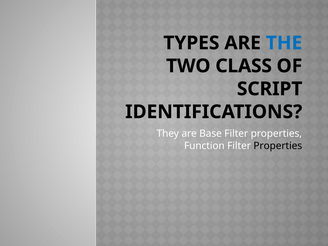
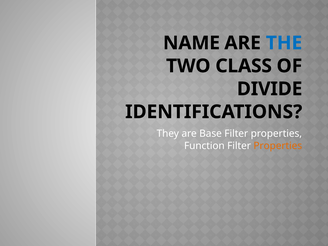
TYPES: TYPES -> NAME (191, 43)
SCRIPT: SCRIPT -> DIVIDE (270, 89)
Properties colour: black -> orange (278, 146)
